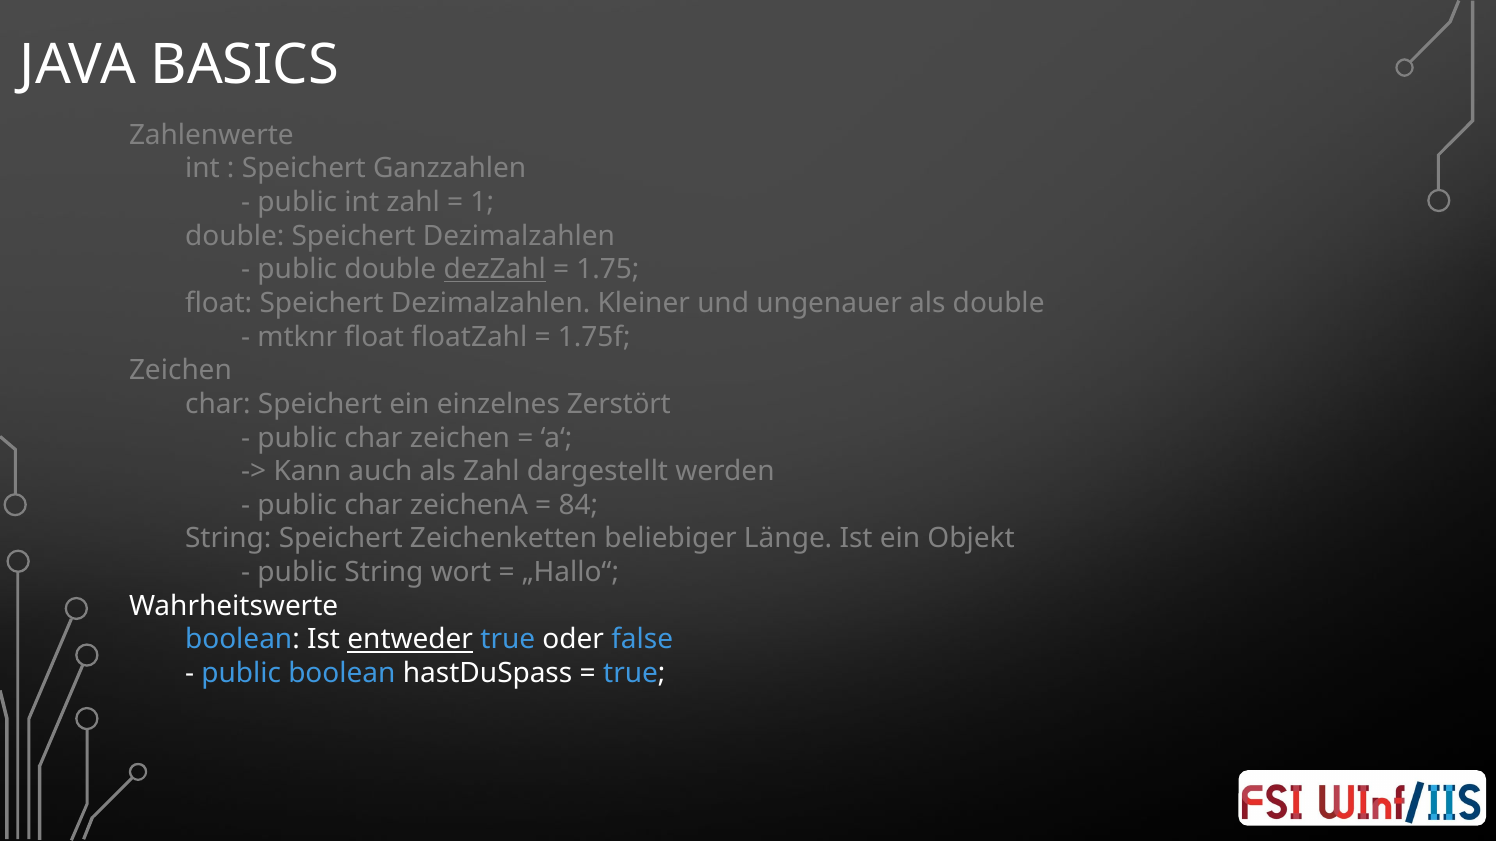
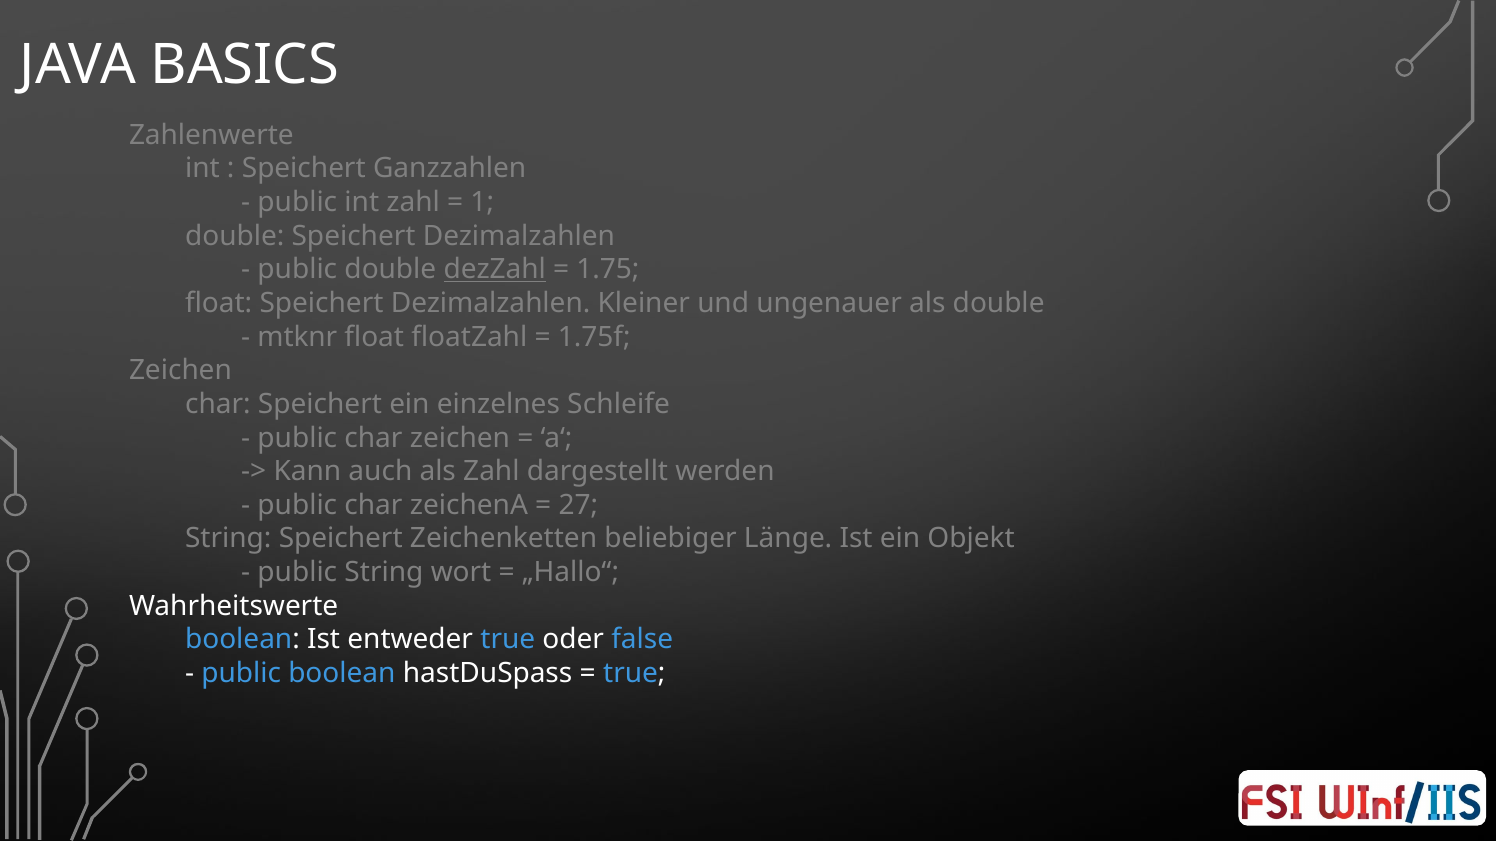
Zerstört: Zerstört -> Schleife (619, 404)
84: 84 -> 27 (578, 505)
entweder underline: present -> none (410, 640)
